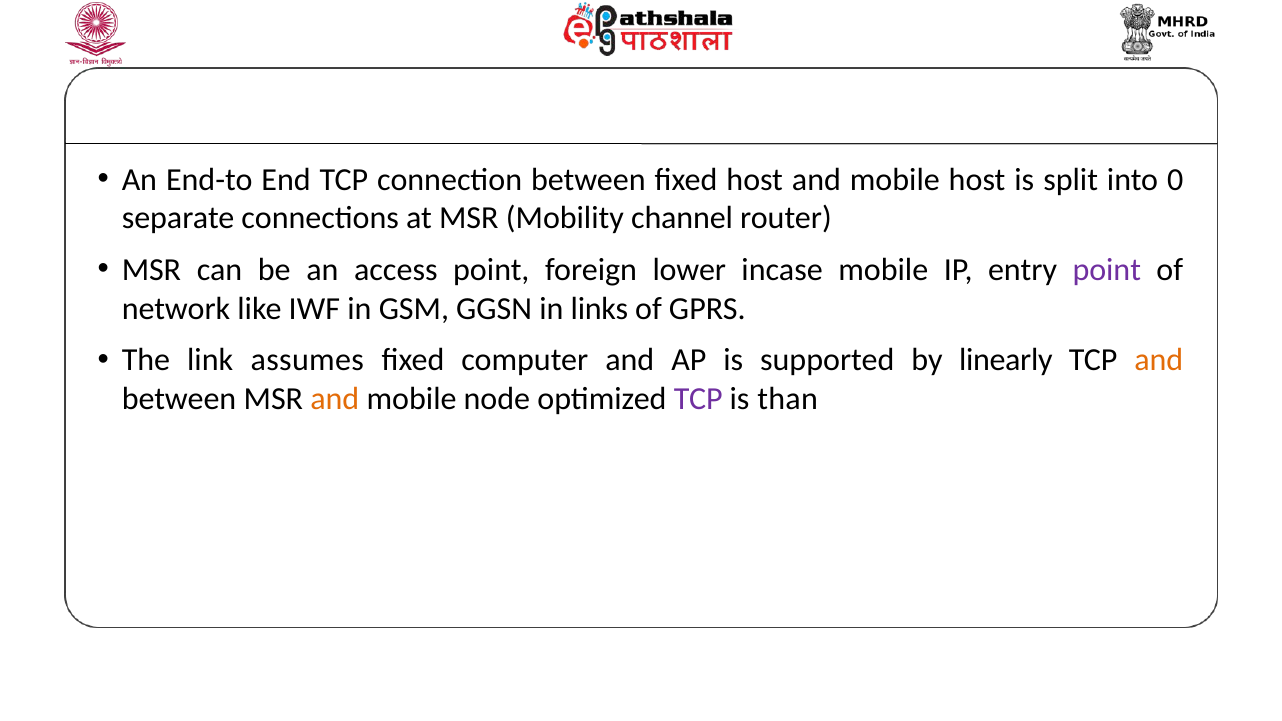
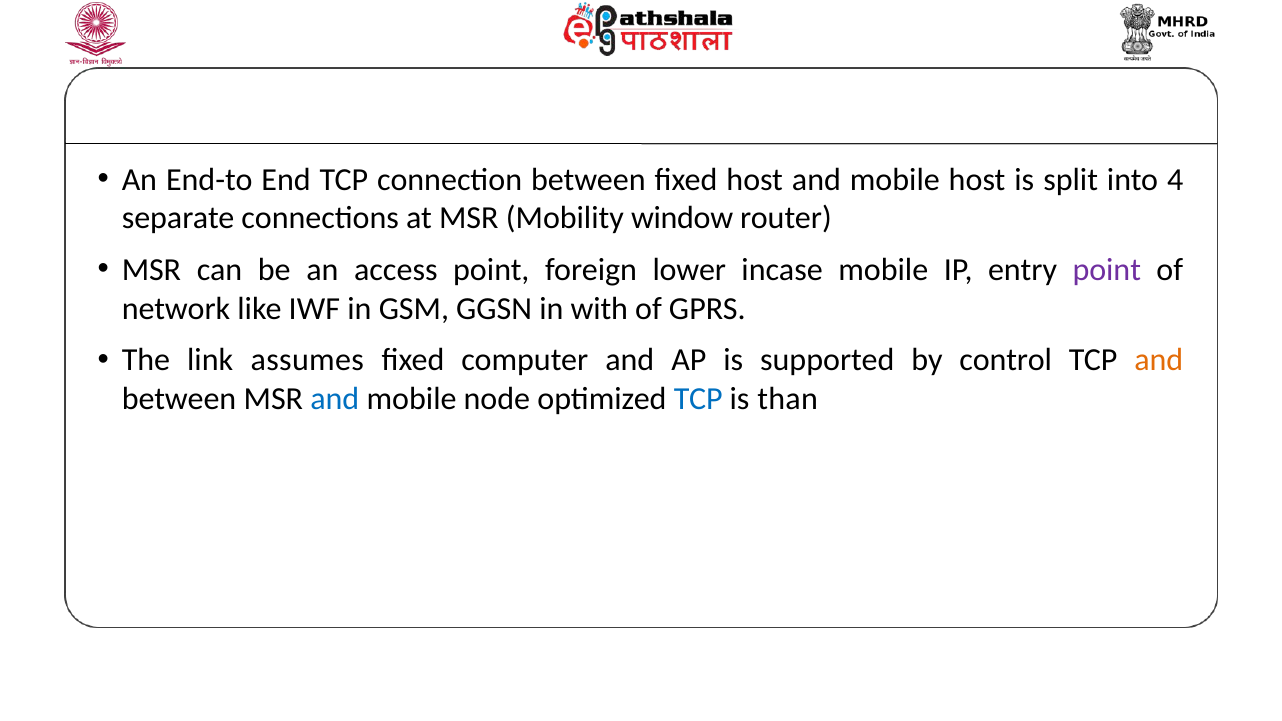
0: 0 -> 4 (1175, 180)
channel: channel -> window (682, 218)
links: links -> with (599, 309)
linearly: linearly -> control (1006, 360)
and colour: orange -> blue (335, 399)
TCP colour: purple -> blue (698, 399)
